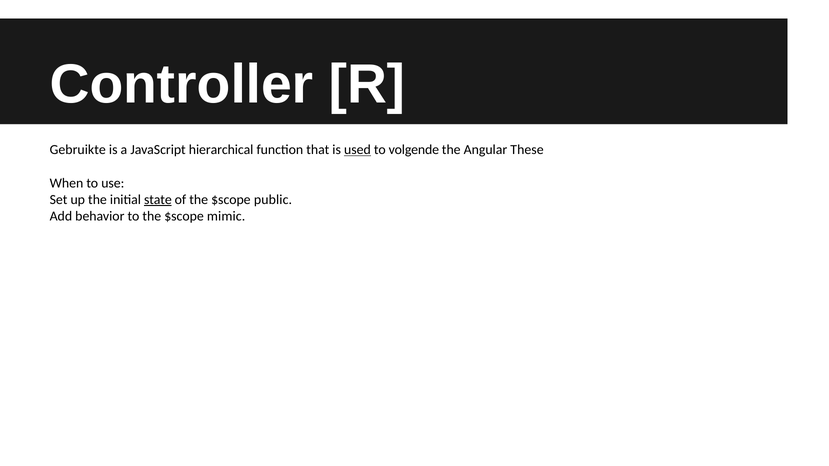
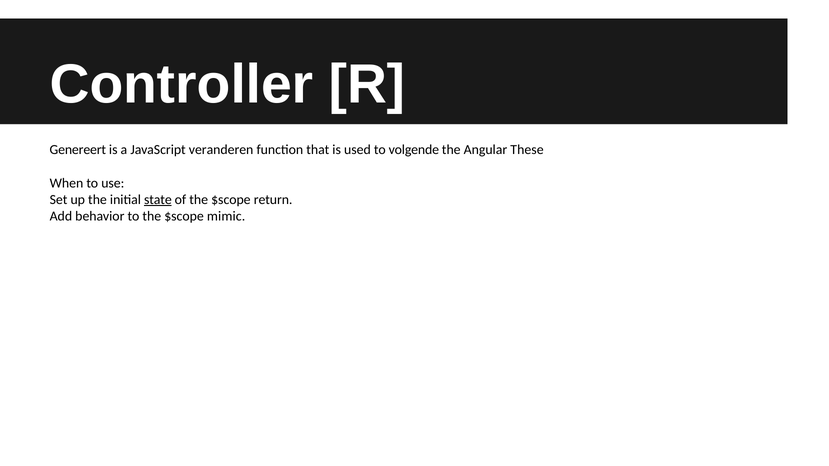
Gebruikte: Gebruikte -> Genereert (78, 150)
hierarchical: hierarchical -> veranderen (221, 150)
used underline: present -> none (357, 150)
public: public -> return (273, 200)
